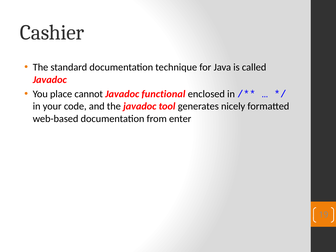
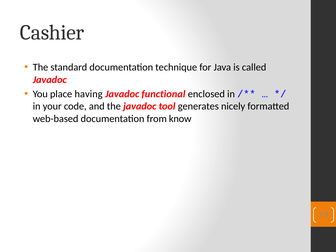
cannot: cannot -> having (89, 94)
enter: enter -> know (180, 119)
